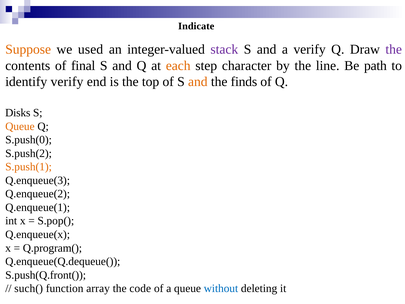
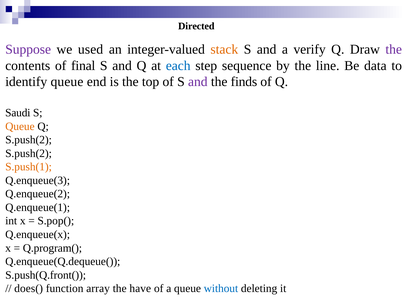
Indicate: Indicate -> Directed (196, 26)
Suppose colour: orange -> purple (28, 49)
stack colour: purple -> orange (224, 49)
each colour: orange -> blue (178, 66)
character: character -> sequence (247, 66)
path: path -> data (375, 66)
identify verify: verify -> queue (67, 82)
and colour: orange -> purple (198, 82)
Disks: Disks -> Saudi (18, 113)
S.push(0: S.push(0 -> S.push(2 (29, 140)
such(: such( -> does( (29, 288)
code: code -> have (140, 288)
